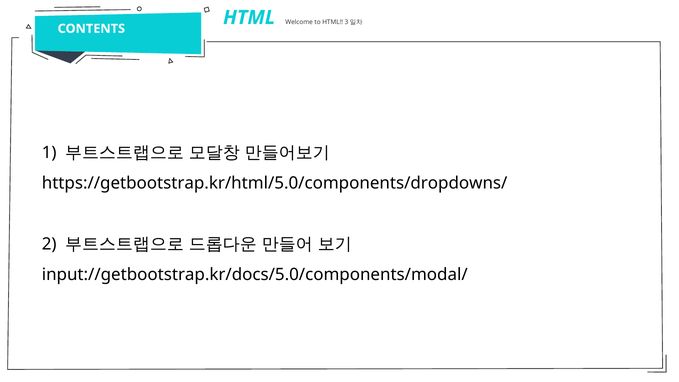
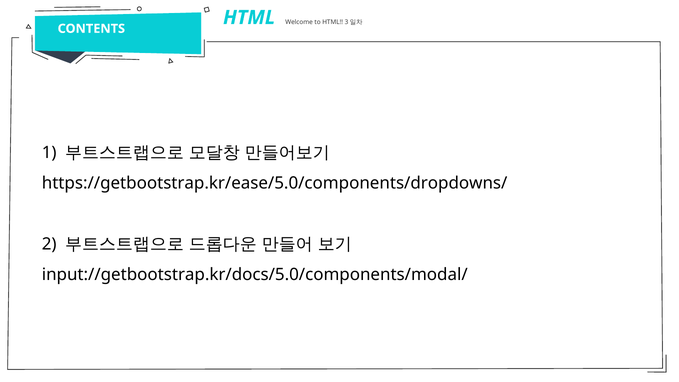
https://getbootstrap.kr/html/5.0/components/dropdowns/: https://getbootstrap.kr/html/5.0/components/dropdowns/ -> https://getbootstrap.kr/ease/5.0/components/dropdowns/ (275, 183)
